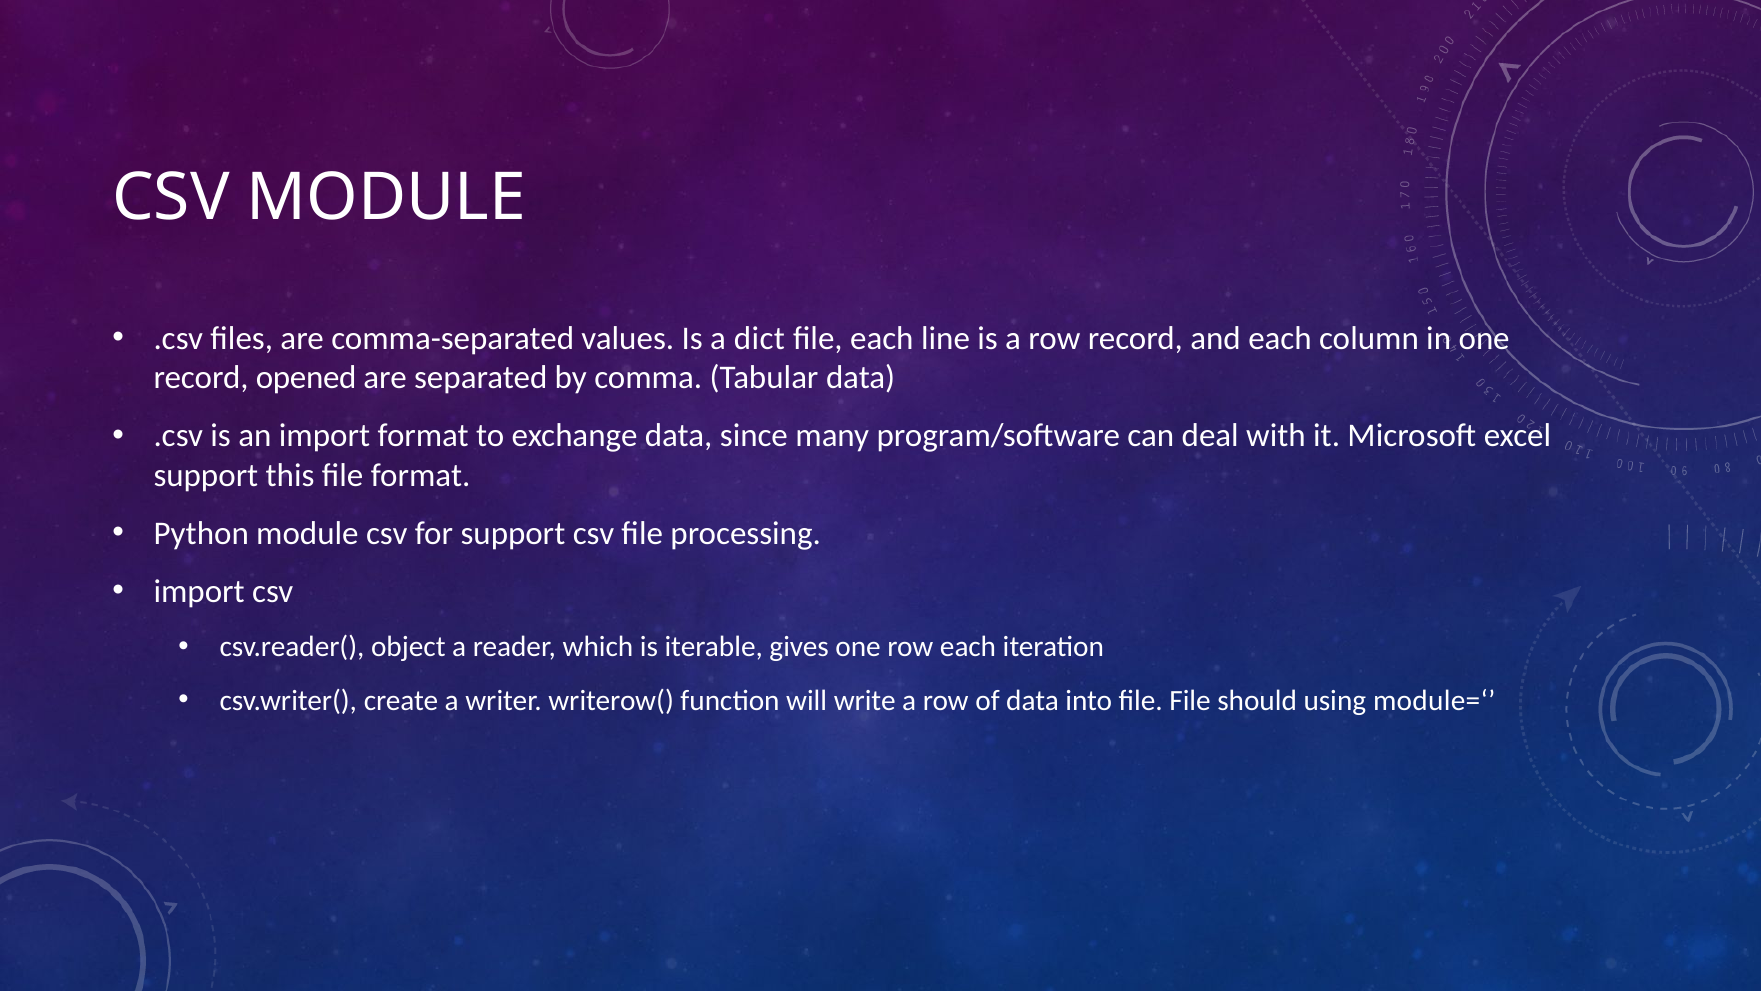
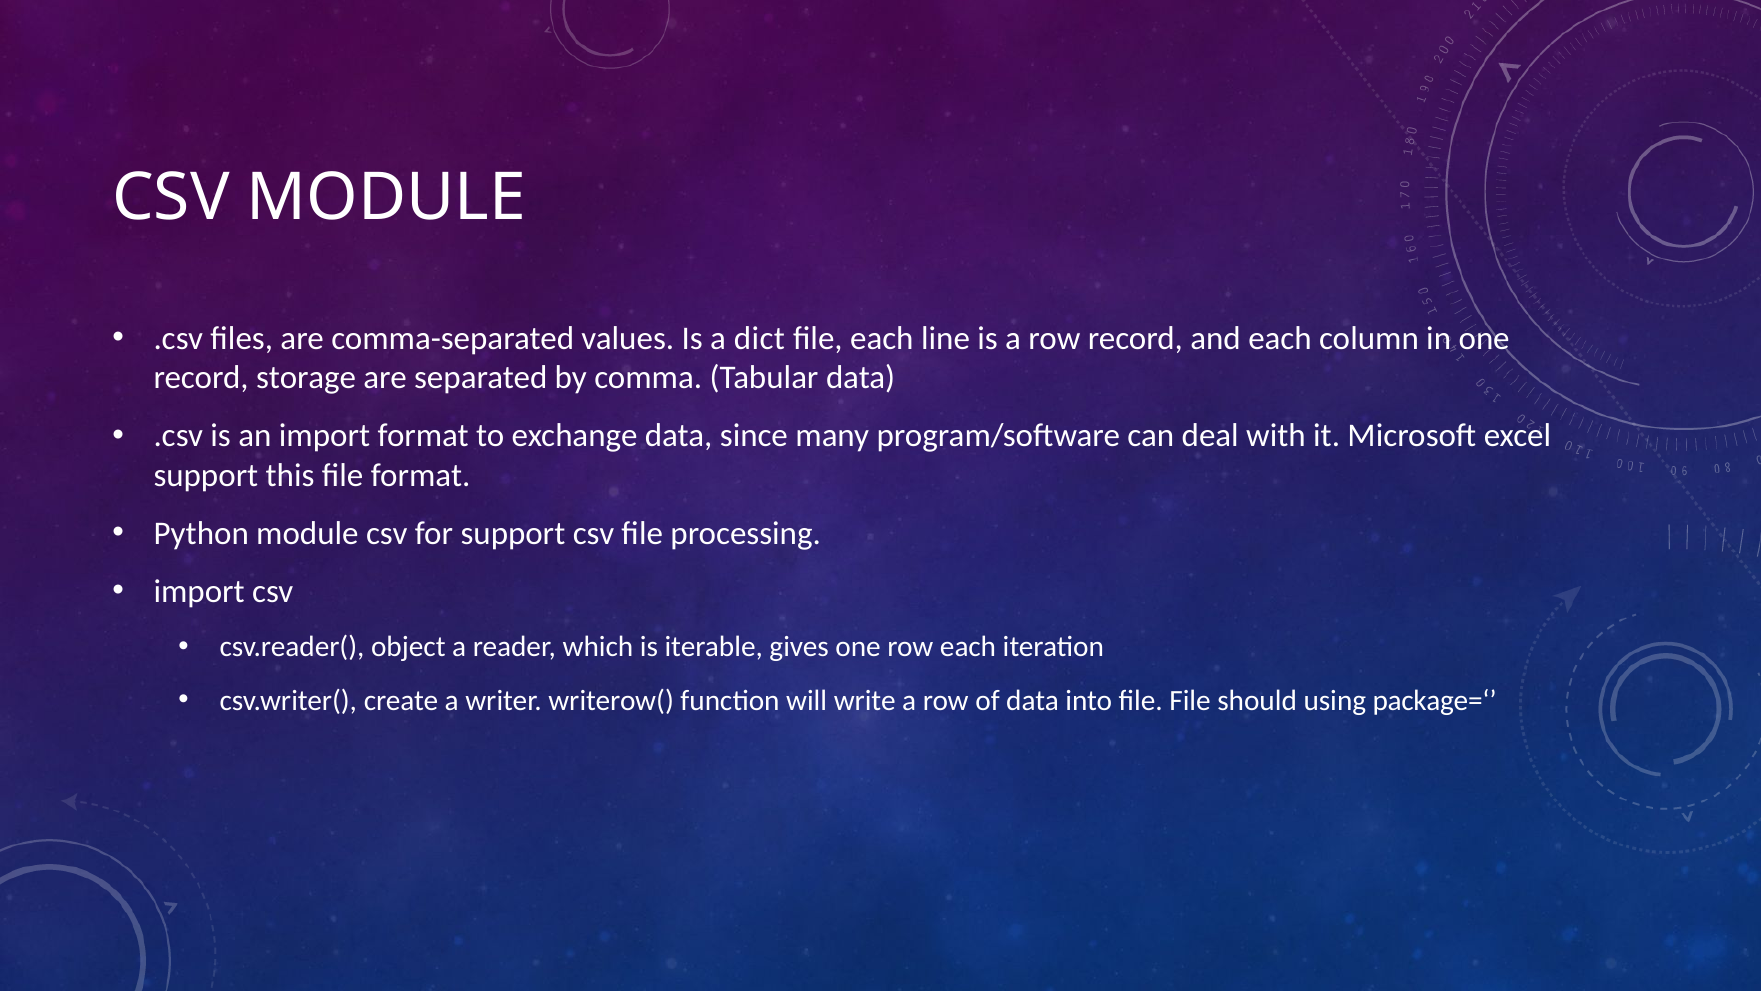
opened: opened -> storage (306, 378)
module=‘: module=‘ -> package=‘ (1435, 700)
